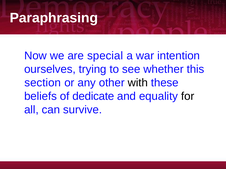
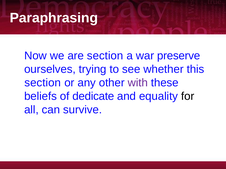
are special: special -> section (105, 56)
intention: intention -> preserve (179, 56)
with colour: black -> purple (138, 83)
